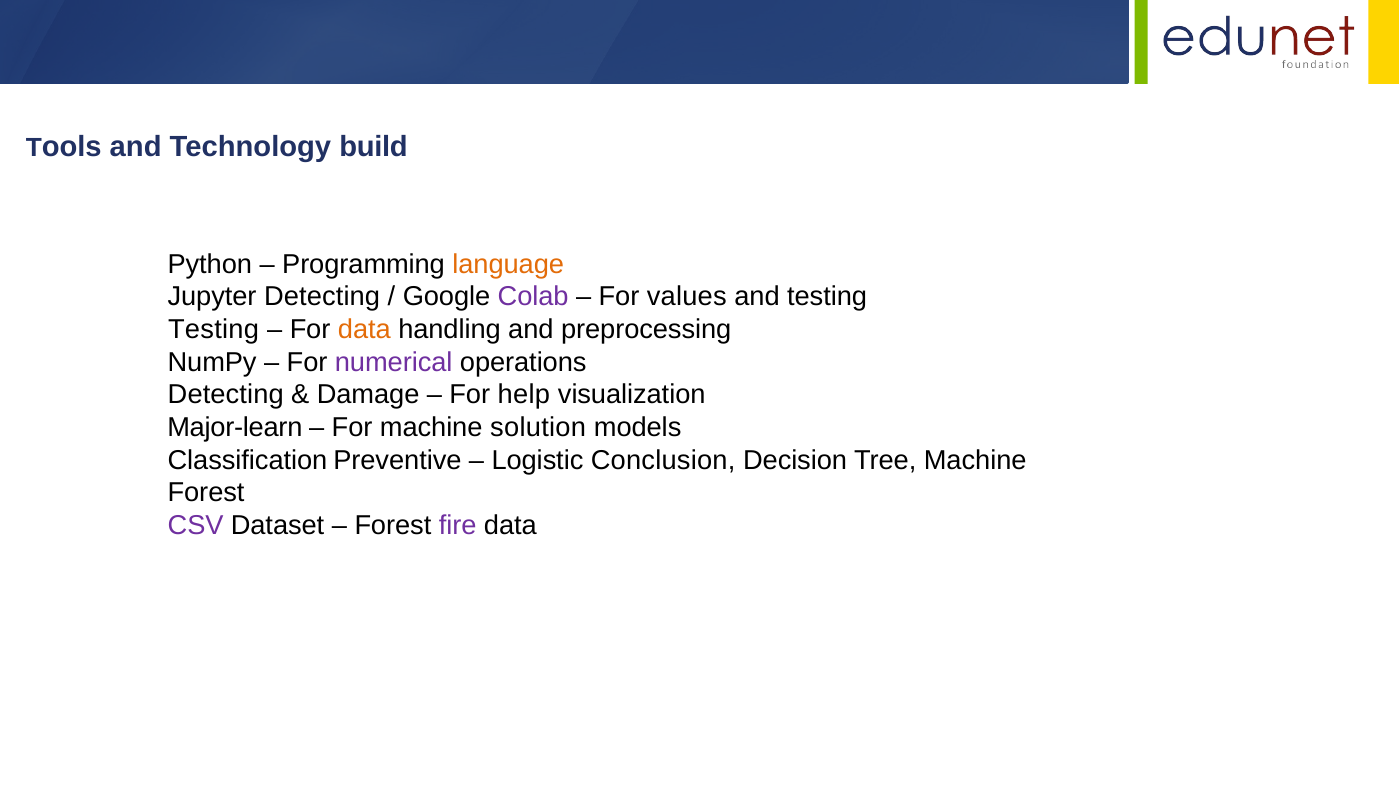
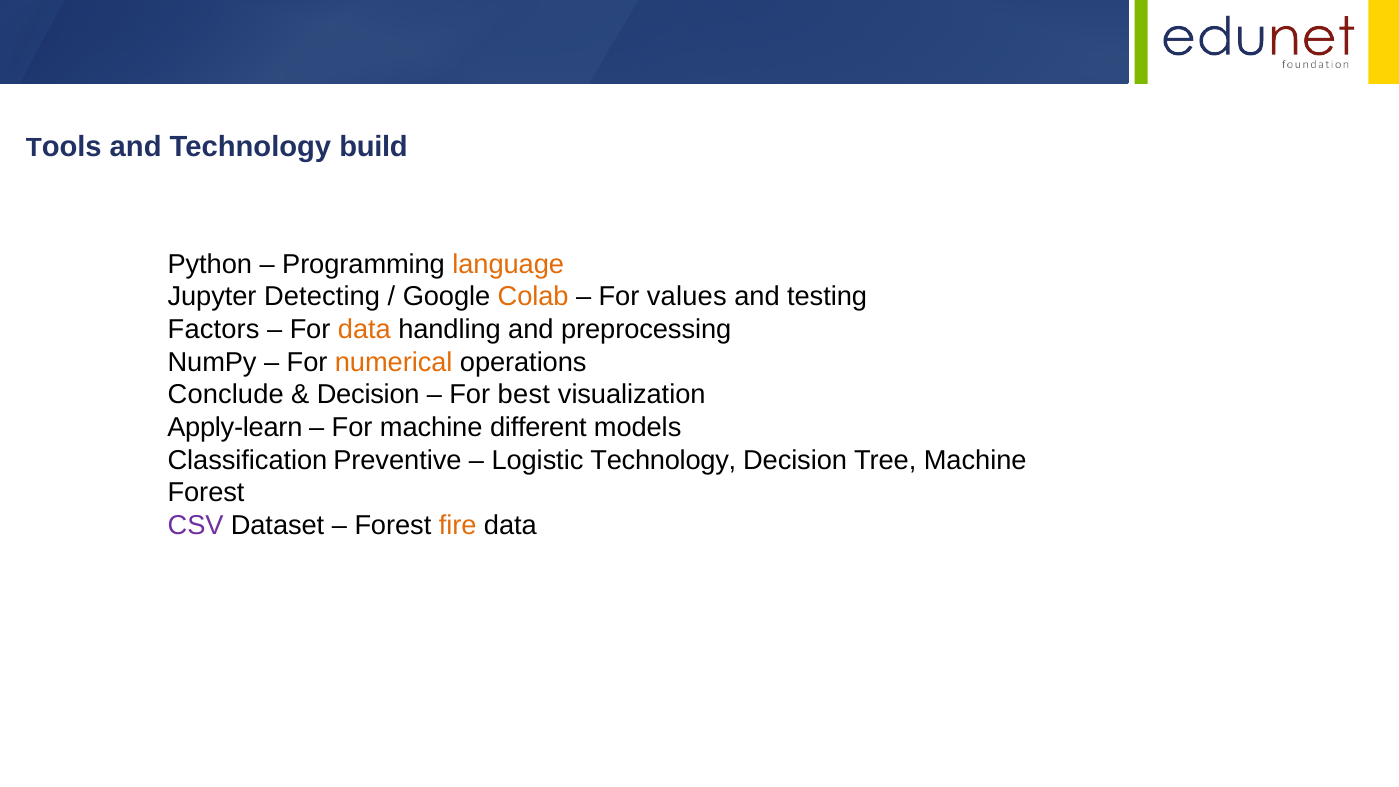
Colab colour: purple -> orange (533, 297)
Testing: Testing -> Factors (214, 330)
numerical colour: purple -> orange (394, 362)
Detecting: Detecting -> Conclude (226, 395)
Damage: Damage -> Decision (368, 395)
help: help -> best (524, 395)
Major-learn: Major-learn -> Apply-learn (235, 427)
solution: solution -> different (538, 427)
Logistic Conclusion: Conclusion -> Technology (663, 460)
fire colour: purple -> orange (458, 525)
